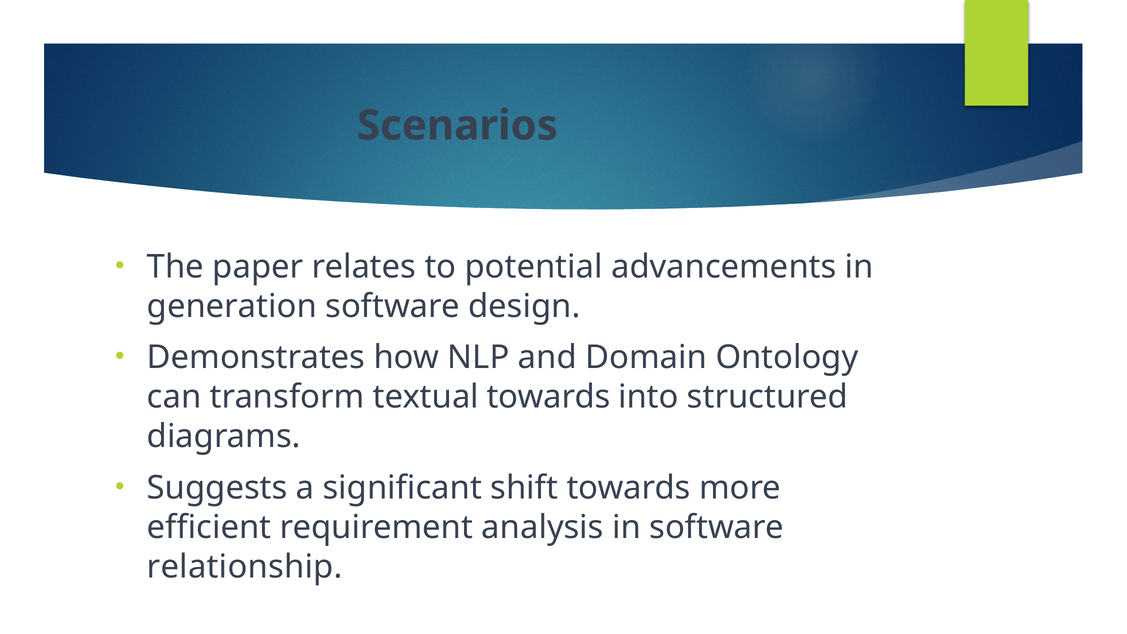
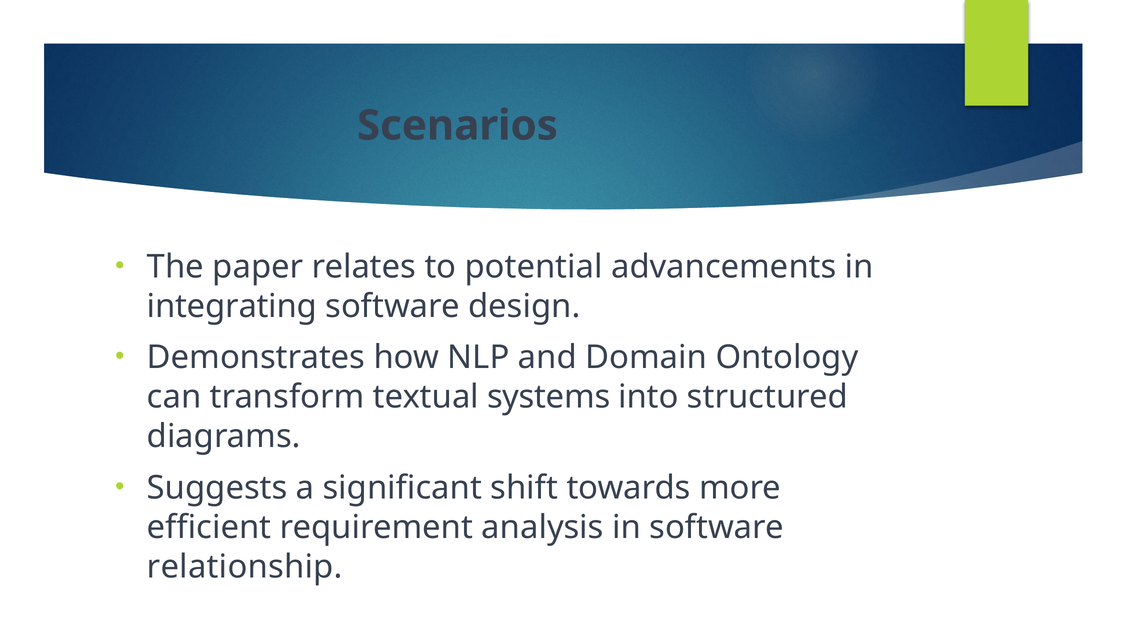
generation: generation -> integrating (232, 306)
textual towards: towards -> systems (549, 397)
